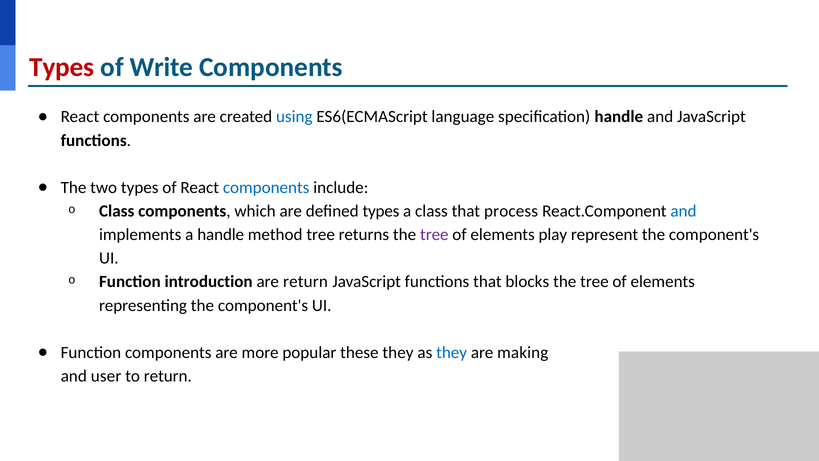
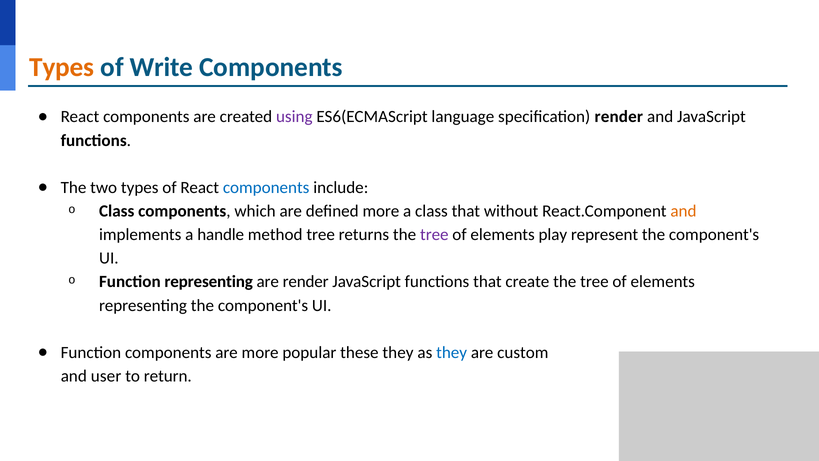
Types colour: red -> orange (62, 67)
using colour: blue -> purple (294, 117)
specification handle: handle -> render (619, 117)
defined types: types -> more (381, 211)
process: process -> without (511, 211)
and colour: blue -> orange (683, 211)
Function introduction: introduction -> representing (209, 282)
are return: return -> render (306, 282)
blocks: blocks -> create (527, 282)
making: making -> custom (523, 352)
